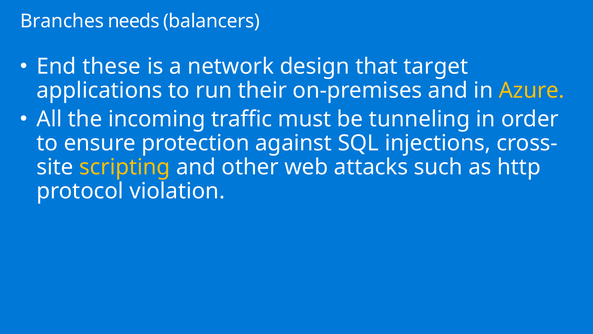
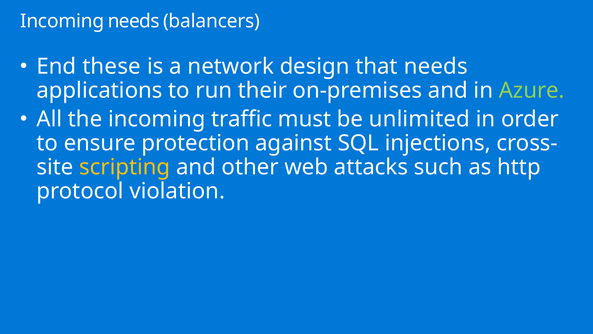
Branches: Branches -> Incoming (62, 21)
that target: target -> needs (436, 66)
Azure colour: yellow -> light green (532, 90)
tunneling: tunneling -> unlimited (419, 119)
